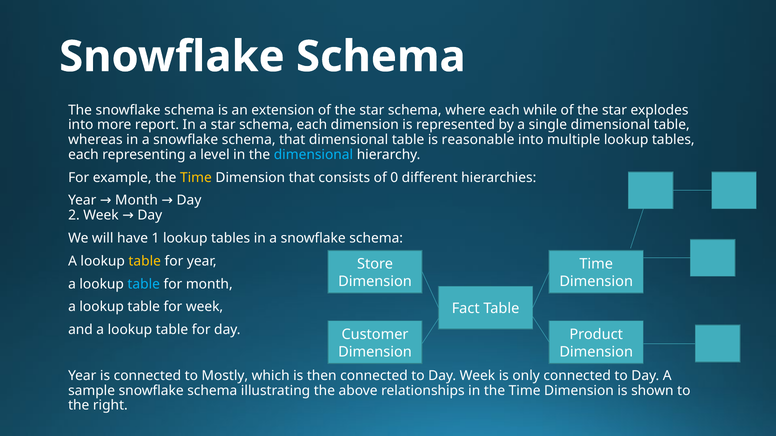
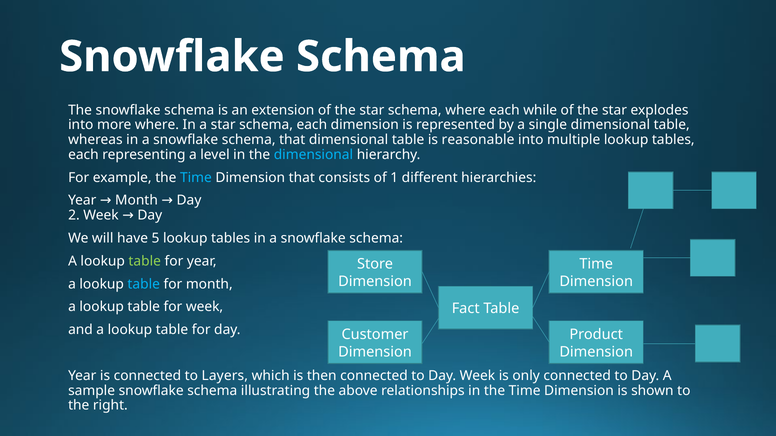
more report: report -> where (157, 125)
Time colour: yellow -> light blue (196, 178)
0: 0 -> 1 (394, 178)
1: 1 -> 5 (156, 238)
table colour: yellow -> light green (145, 261)
Mostly: Mostly -> Layers (225, 376)
